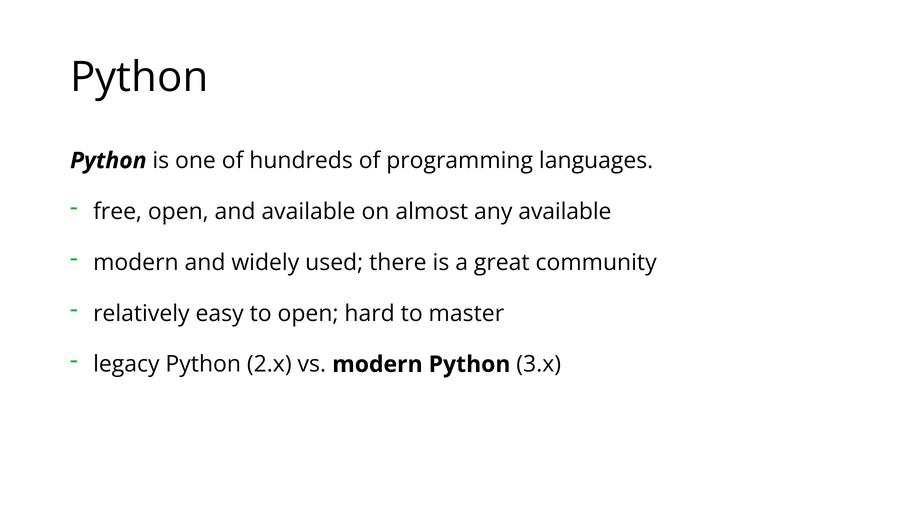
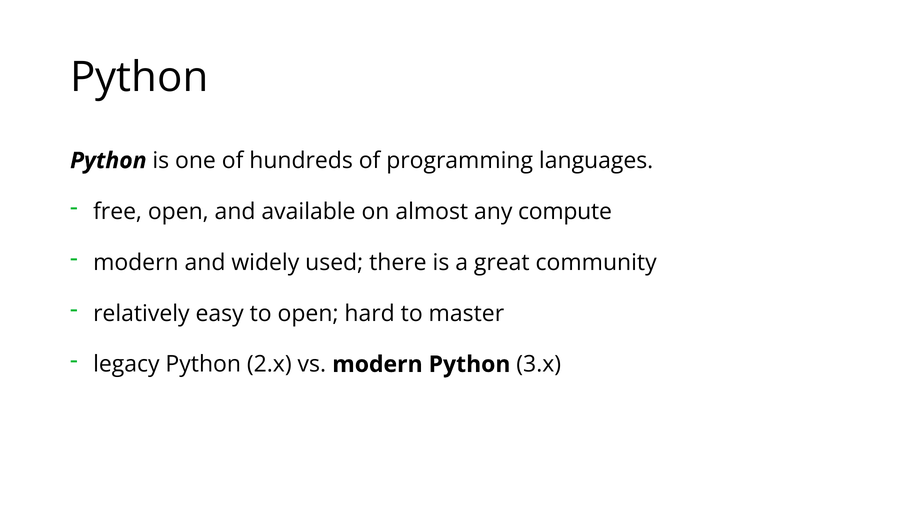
any available: available -> compute (565, 212)
